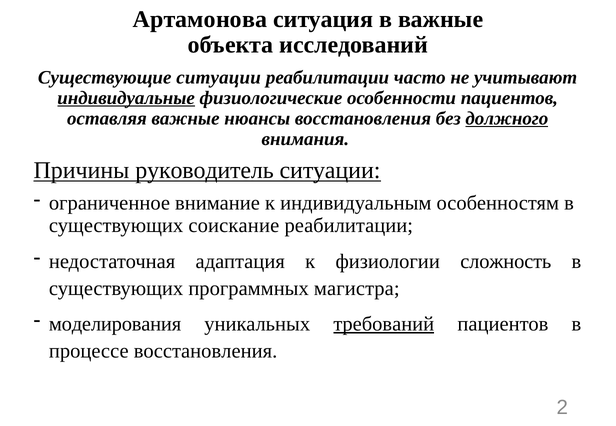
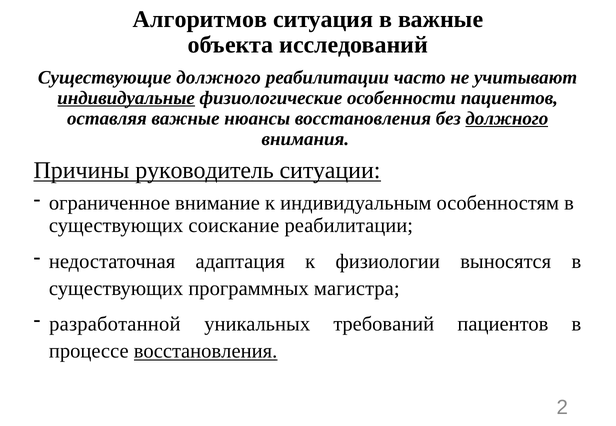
Артамонова: Артамонова -> Алгоритмов (200, 19)
Существующие ситуации: ситуации -> должного (219, 78)
сложность: сложность -> выносятся (506, 262)
моделирования: моделирования -> разработанной (115, 324)
требований underline: present -> none (384, 324)
восстановления underline: none -> present (206, 352)
